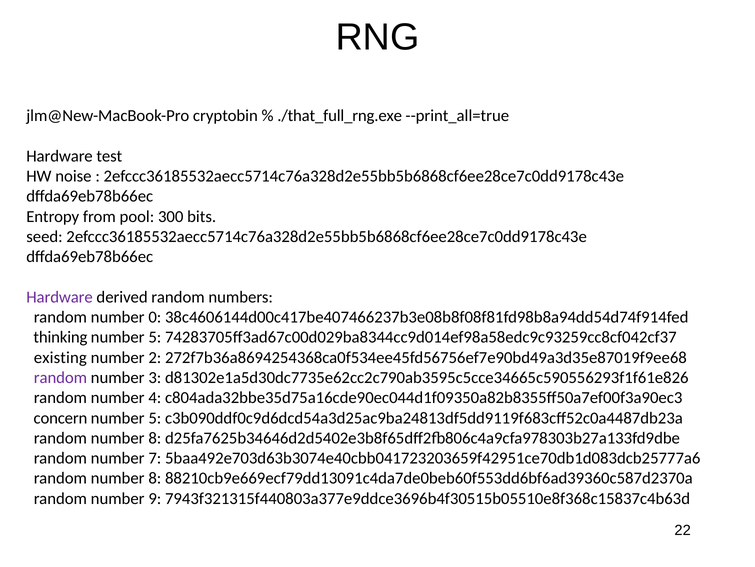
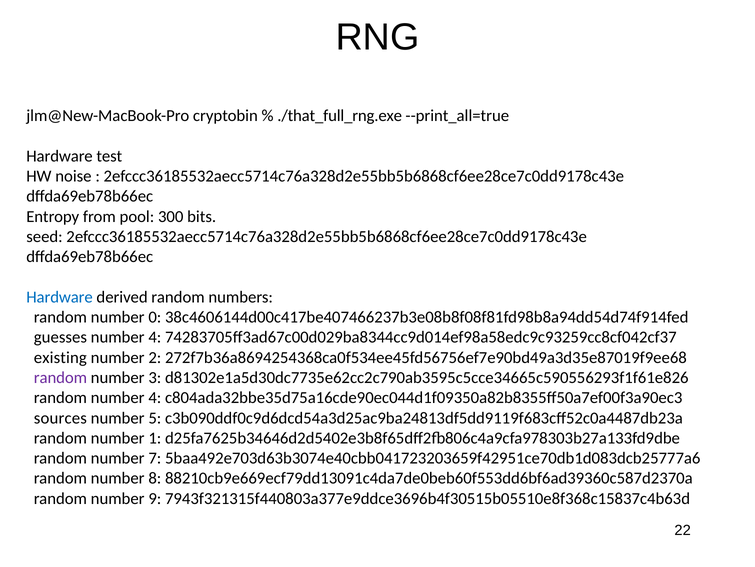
Hardware colour: purple -> blue (60, 297)
thinking: thinking -> guesses (60, 337)
5: 5 -> 4 (155, 337)
concern: concern -> sources (60, 417)
8: 8 -> 1 (155, 438)
